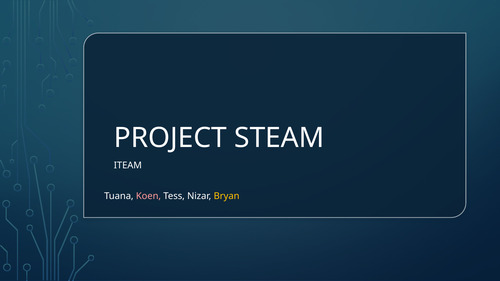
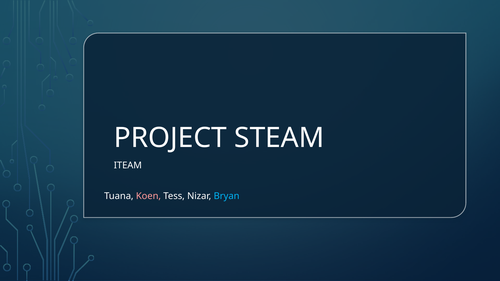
Bryan colour: yellow -> light blue (227, 196)
